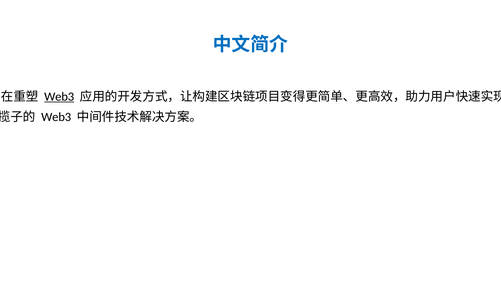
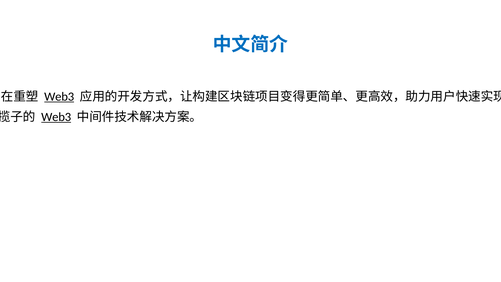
Web3 underline: none -> present (56, 117)
